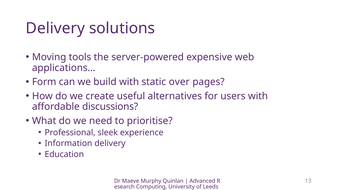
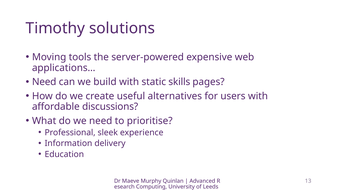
Delivery: Delivery -> Timothy (55, 28)
Form: Form -> Need (44, 82)
over: over -> skills (179, 82)
